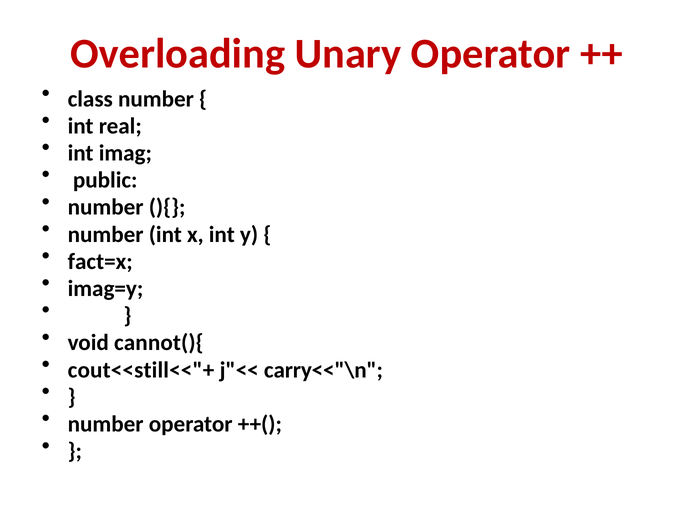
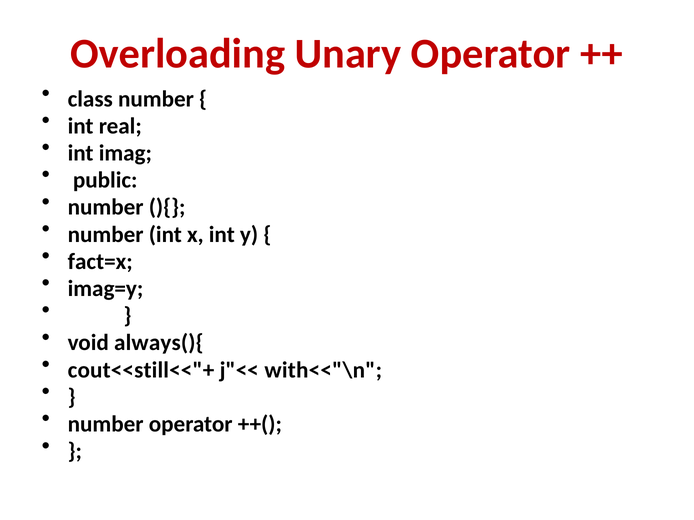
cannot(){: cannot(){ -> always(){ (159, 343)
carry<<"\n: carry<<"\n -> with<<"\n (323, 370)
